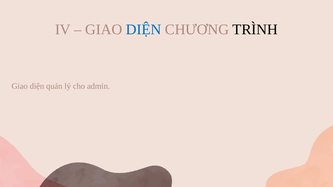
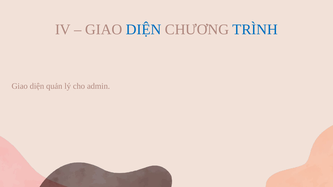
TRÌNH colour: black -> blue (255, 29)
